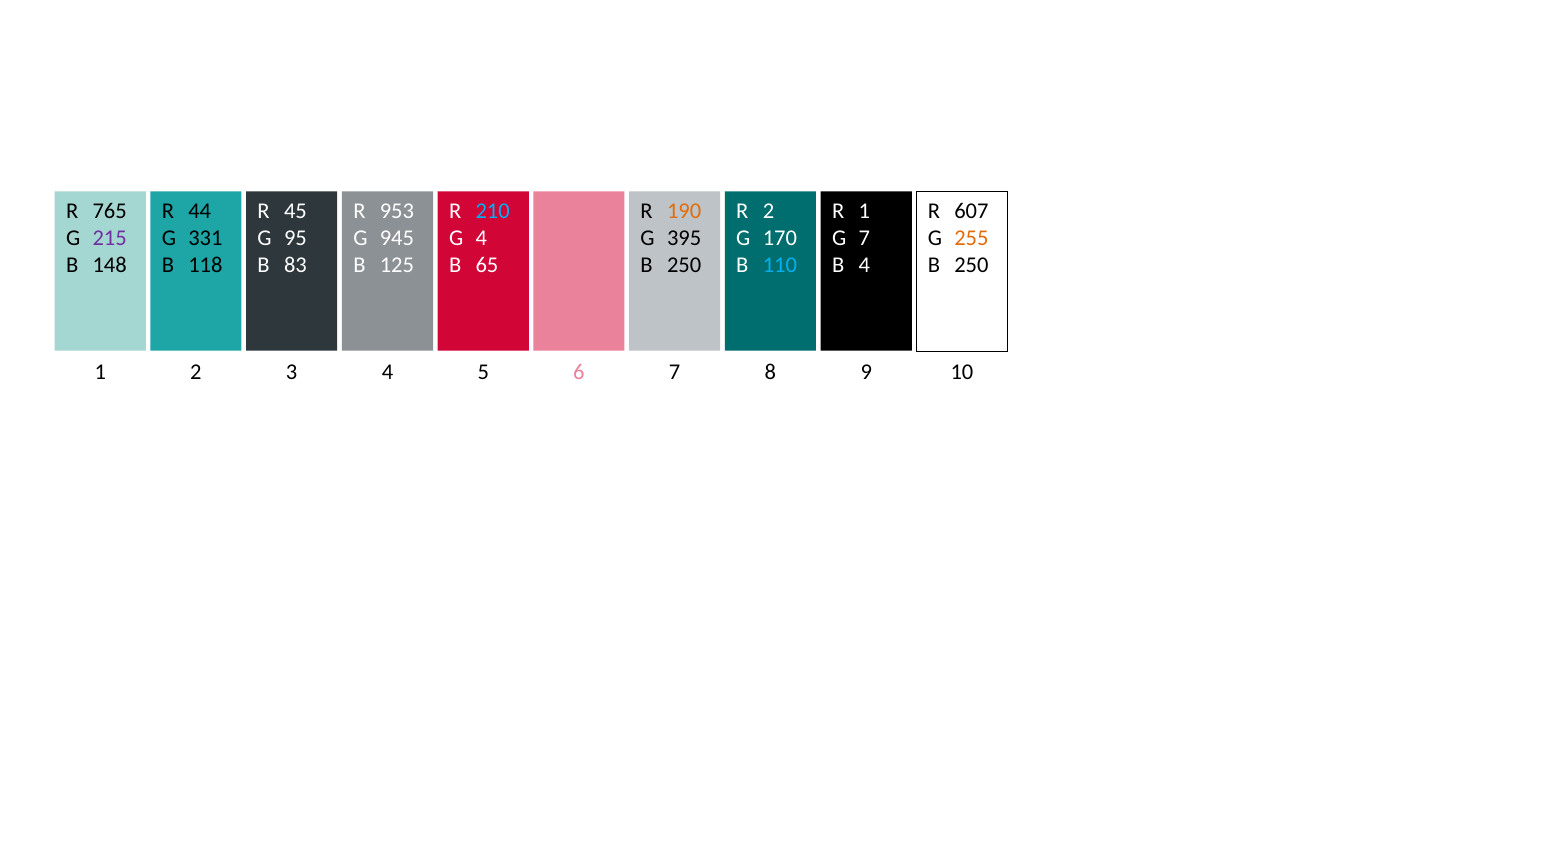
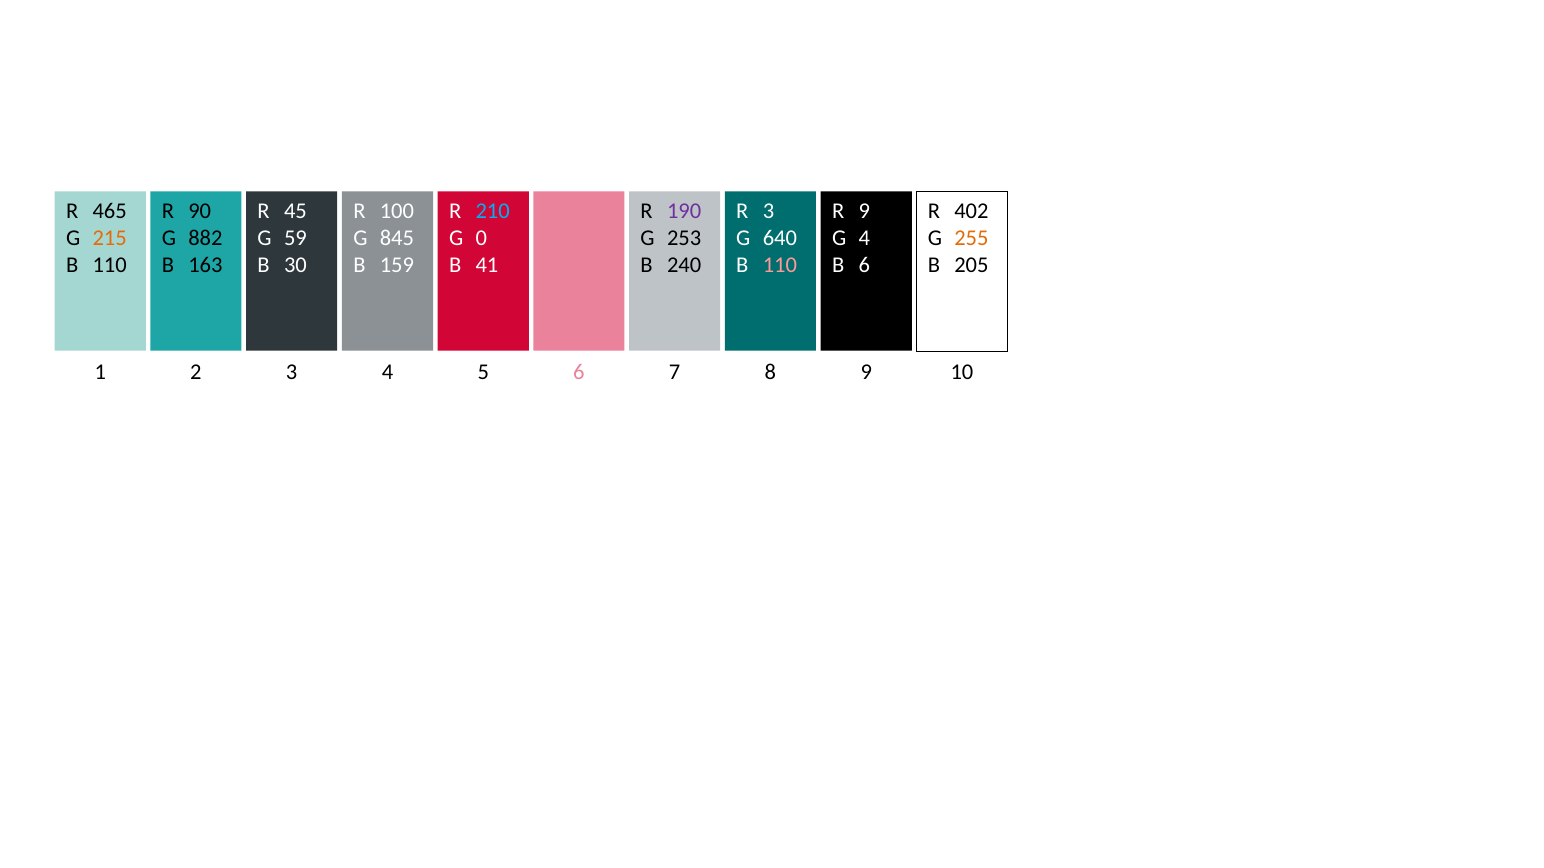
765: 765 -> 465 (110, 211)
44: 44 -> 90 (200, 211)
953: 953 -> 100 (397, 211)
190 colour: orange -> purple (684, 211)
R 2: 2 -> 3 (768, 211)
R 1: 1 -> 9 (864, 211)
607: 607 -> 402 (971, 211)
215 colour: purple -> orange (110, 238)
331: 331 -> 882 (205, 238)
95: 95 -> 59 (295, 238)
945: 945 -> 845 (397, 238)
G 4: 4 -> 0 (481, 238)
395: 395 -> 253 (684, 238)
170: 170 -> 640 (780, 238)
G 7: 7 -> 4 (864, 238)
148: 148 -> 110 (110, 265)
118: 118 -> 163 (205, 265)
83: 83 -> 30 (295, 265)
125: 125 -> 159 (397, 265)
65: 65 -> 41 (487, 265)
250: 250 -> 240 (684, 265)
110 colour: light blue -> pink (780, 265)
B 4: 4 -> 6 (864, 265)
250: 250 -> 205 (971, 265)
